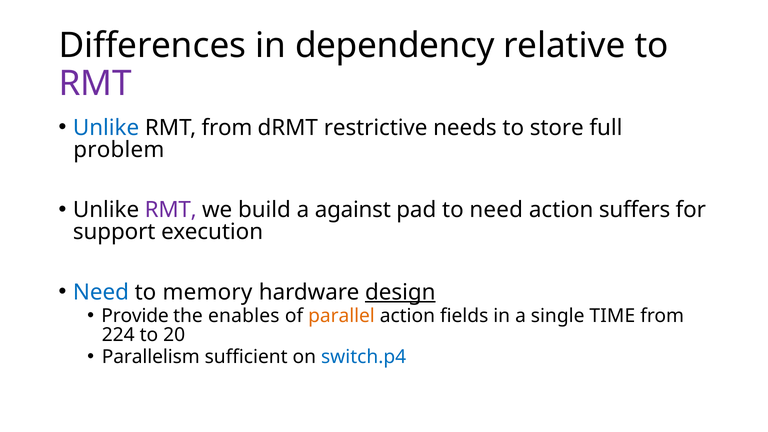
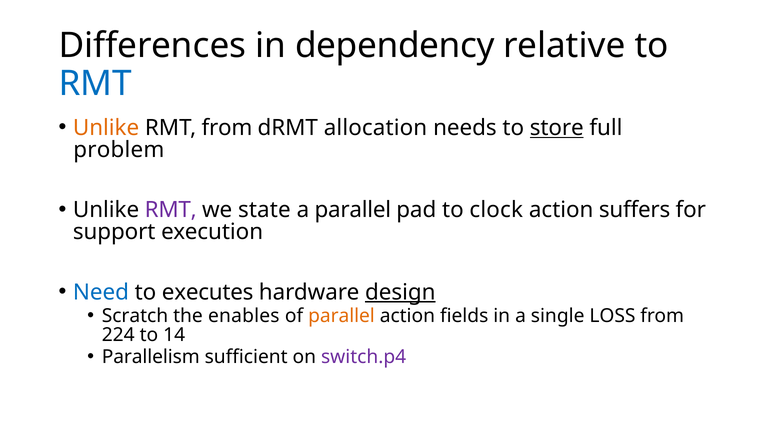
RMT colour: purple -> blue (95, 84)
Unlike colour: blue -> orange (106, 128)
restrictive: restrictive -> allocation (376, 128)
store underline: none -> present (557, 128)
build: build -> state (264, 210)
a against: against -> parallel (353, 210)
to need: need -> clock (496, 210)
memory: memory -> executes (208, 292)
Provide: Provide -> Scratch (135, 316)
TIME: TIME -> LOSS (612, 316)
20: 20 -> 14 (174, 335)
switch.p4 colour: blue -> purple (364, 357)
